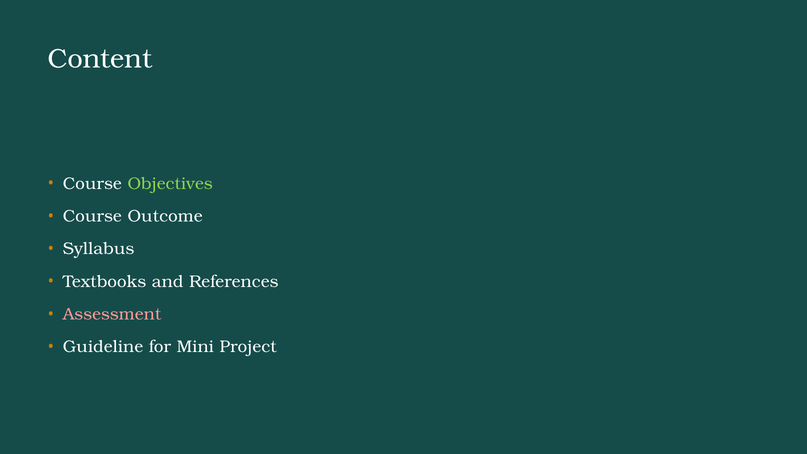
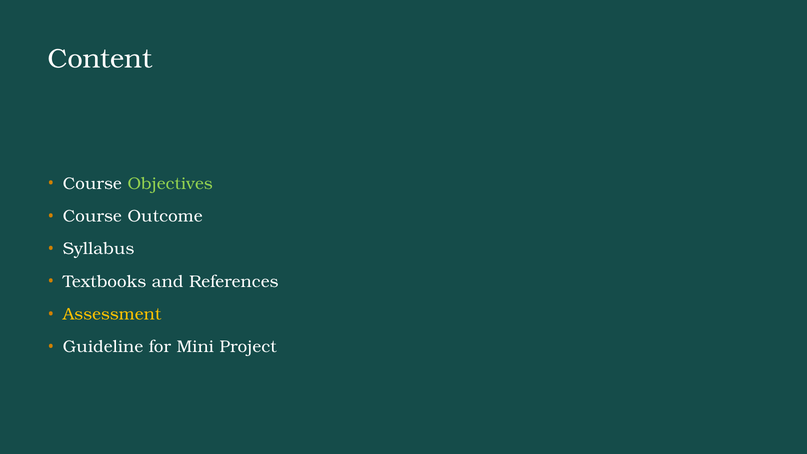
Assessment colour: pink -> yellow (112, 314)
